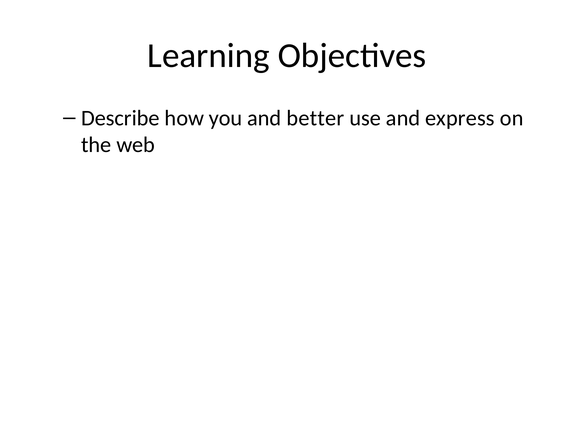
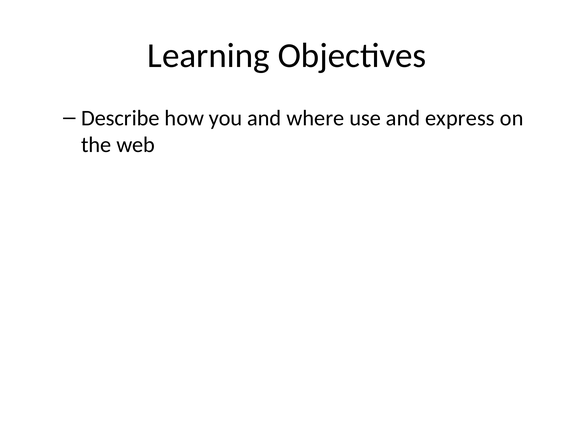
better: better -> where (315, 118)
